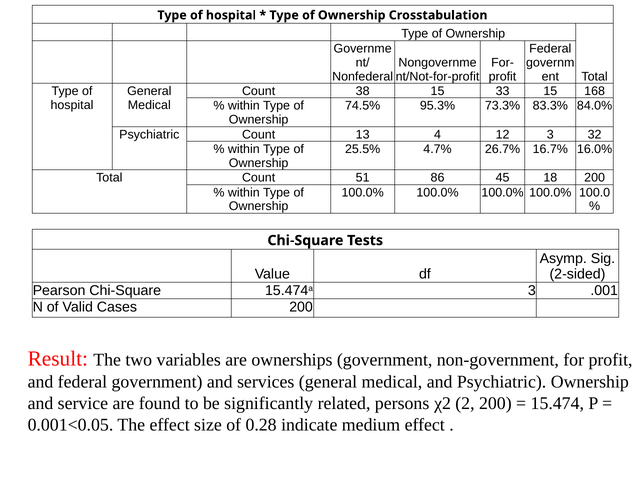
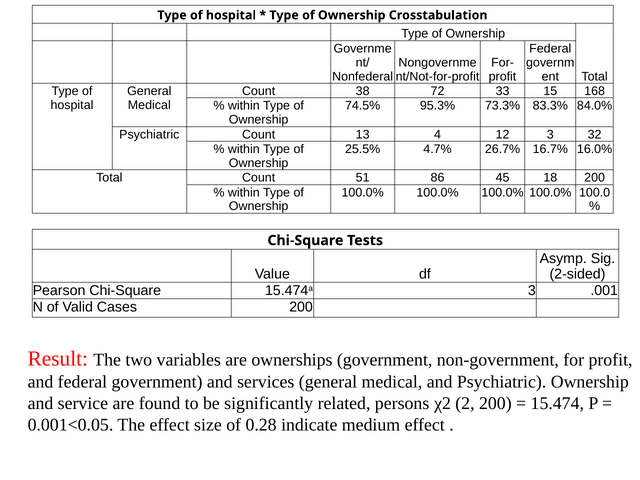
38 15: 15 -> 72 (438, 91)
